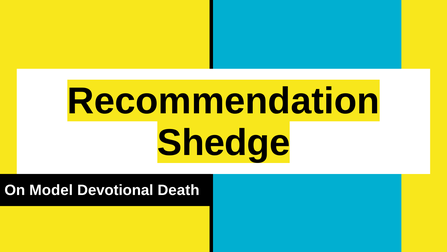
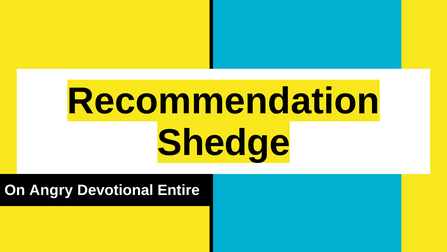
Model: Model -> Angry (51, 190)
Death: Death -> Entire (179, 190)
